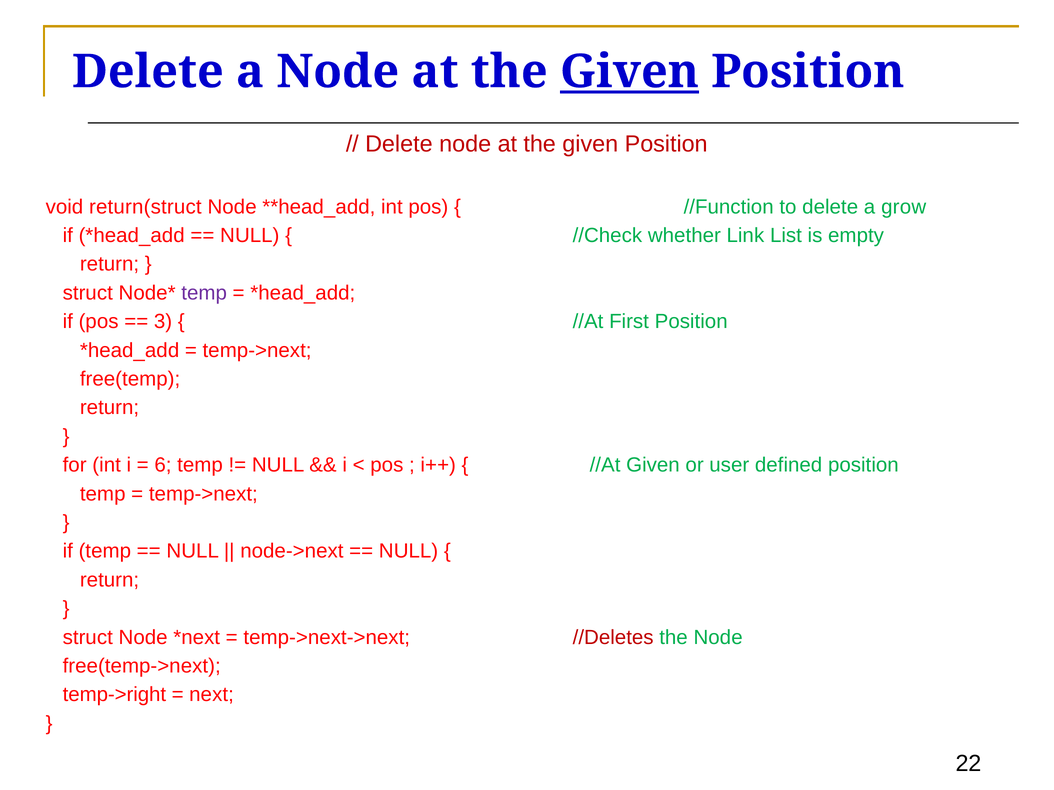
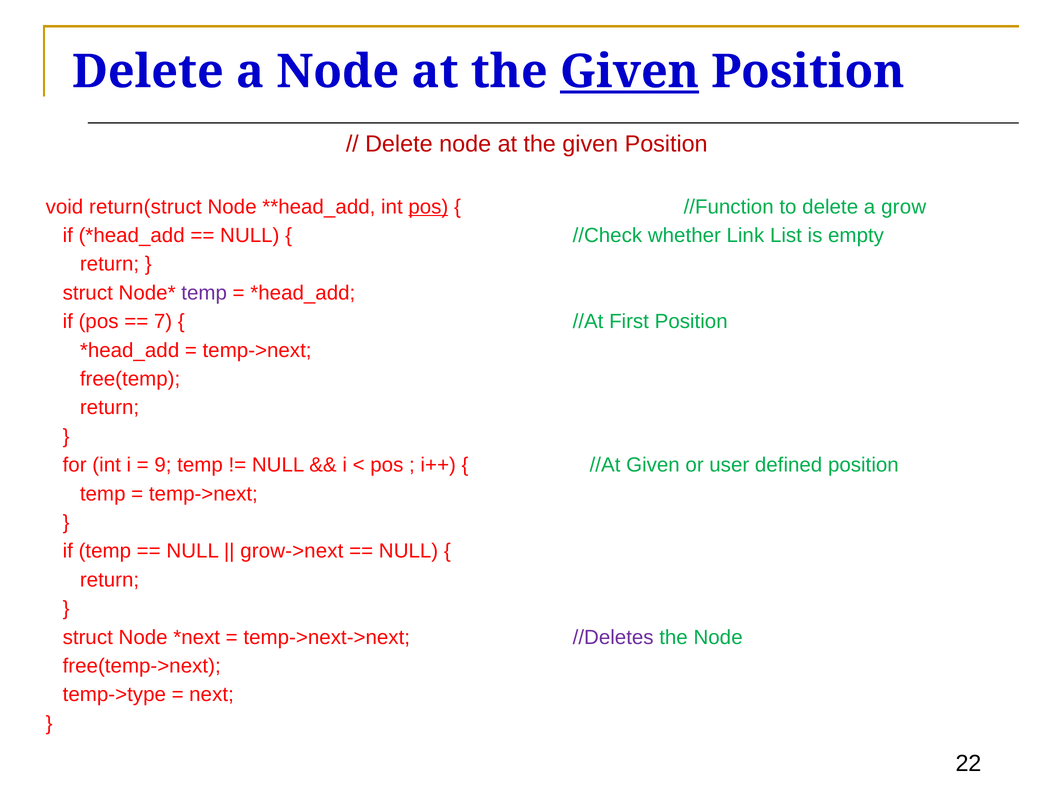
pos underline: none -> present (428, 207)
3: 3 -> 7 (163, 322)
6: 6 -> 9 (163, 465)
node->next: node->next -> grow->next (292, 552)
//Deletes colour: red -> purple (613, 638)
temp->right: temp->right -> temp->type (114, 695)
